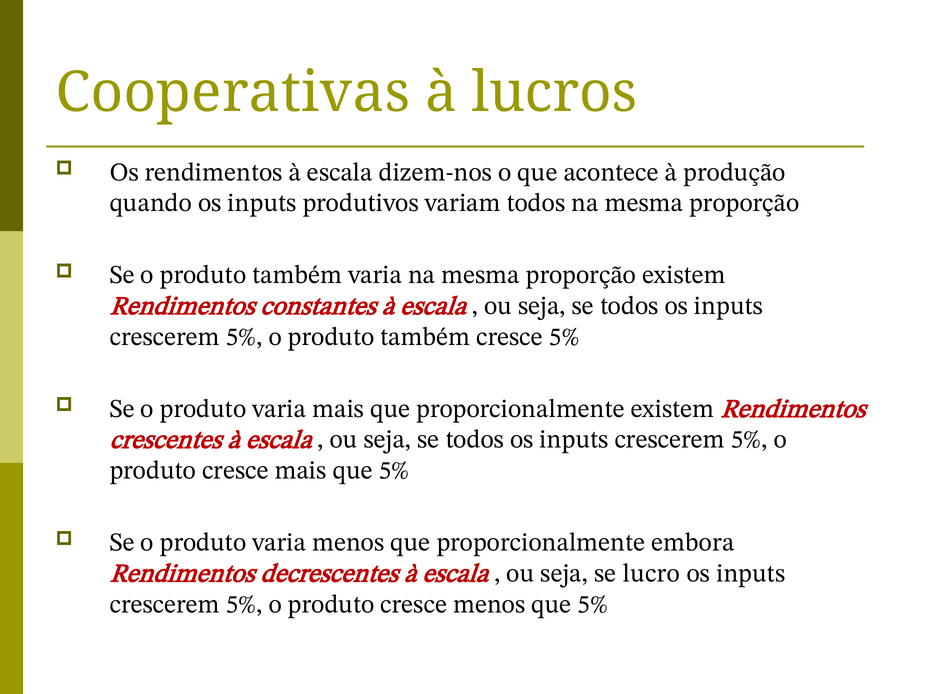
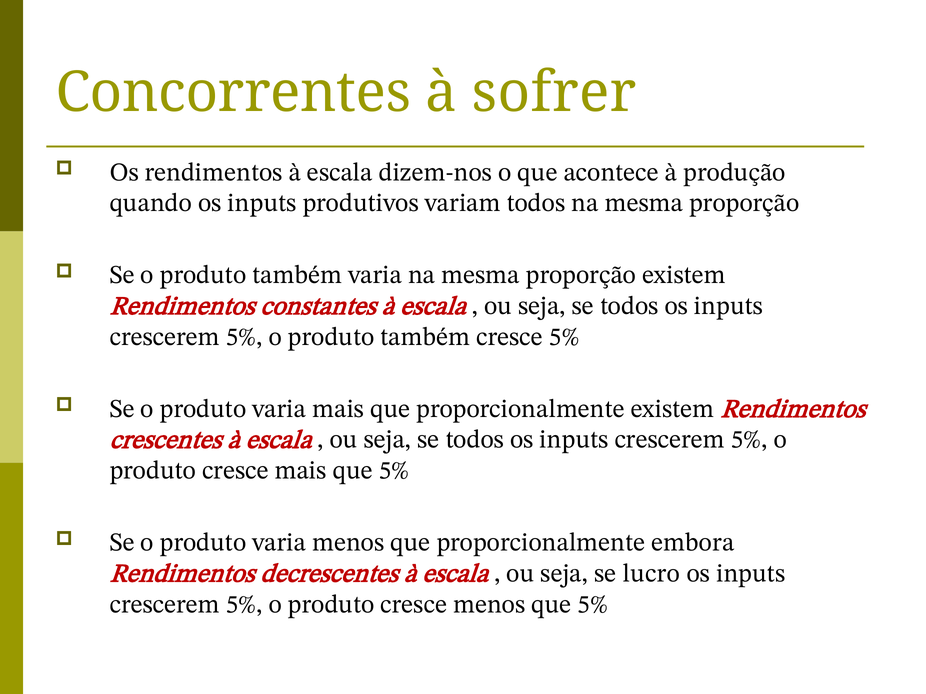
Cooperativas: Cooperativas -> Concorrentes (233, 93)
lucros: lucros -> sofrer (554, 93)
